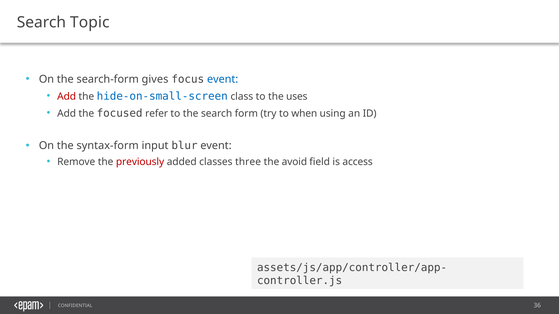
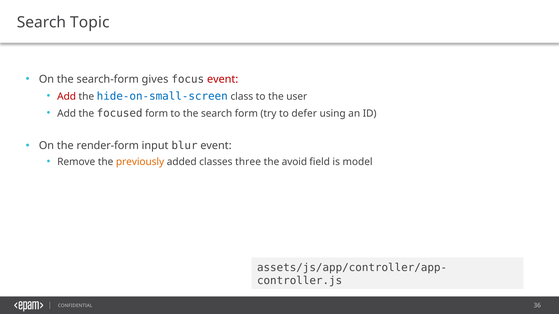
event colour: blue -> red (223, 79)
uses: uses -> user (297, 97)
focused refer: refer -> form (157, 114)
when: when -> defer (304, 114)
syntax-form: syntax-form -> render-form (108, 146)
previously colour: red -> orange (140, 162)
access: access -> model (358, 162)
